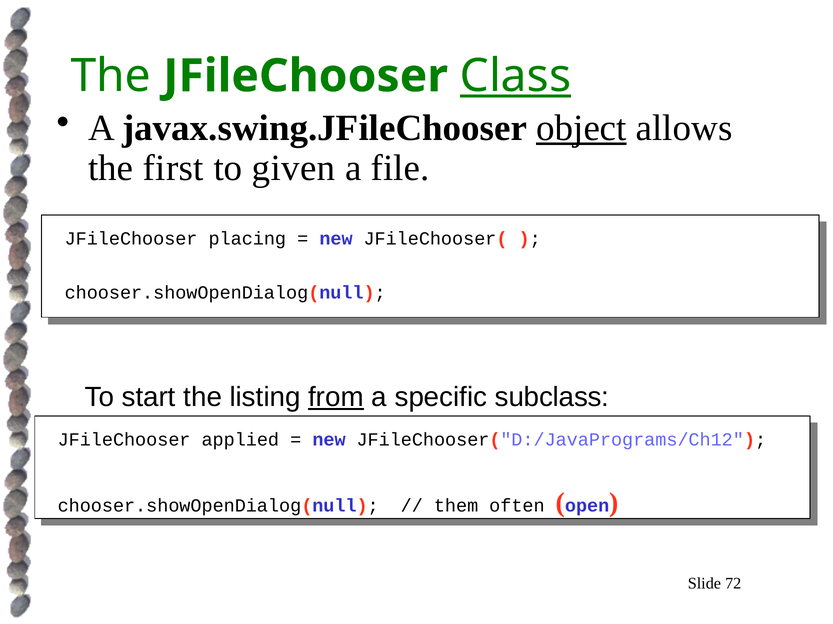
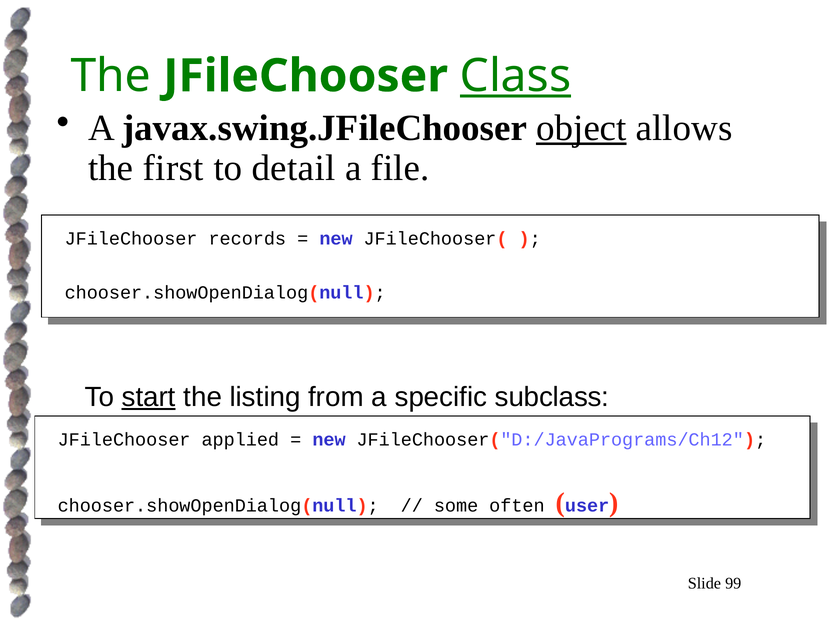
given: given -> detail (293, 168)
placing: placing -> records (247, 239)
start underline: none -> present (149, 398)
from underline: present -> none (336, 398)
them: them -> some (456, 506)
open: open -> user (587, 506)
72: 72 -> 99 (733, 584)
